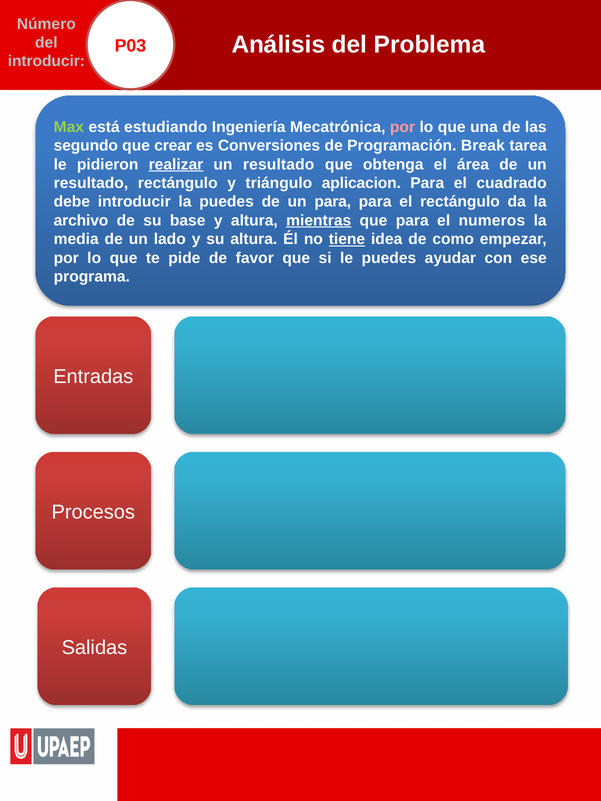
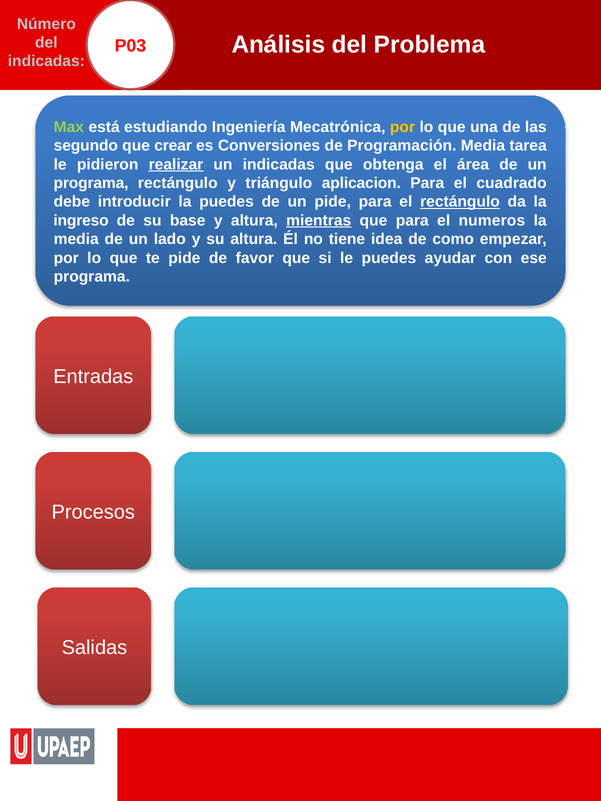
introducir: introducir -> indicadas (46, 61)
por colour: pink -> yellow (403, 127)
Programación Break: Break -> Media (483, 146)
resultado: resultado -> indicadas (279, 164)
resultado: resultado -> programa (91, 183)
un para: para -> pide (333, 202)
rectángulo underline: none -> present (460, 202)
archivo: archivo -> ingreso (81, 221)
tiene underline: present -> none (347, 239)
